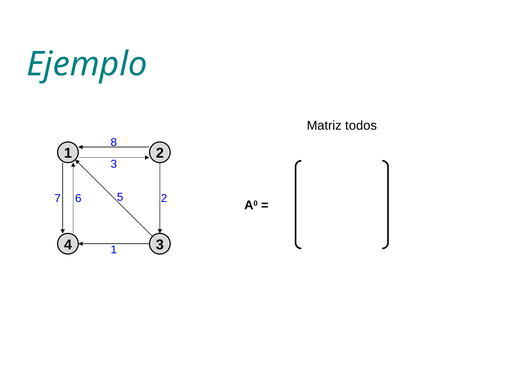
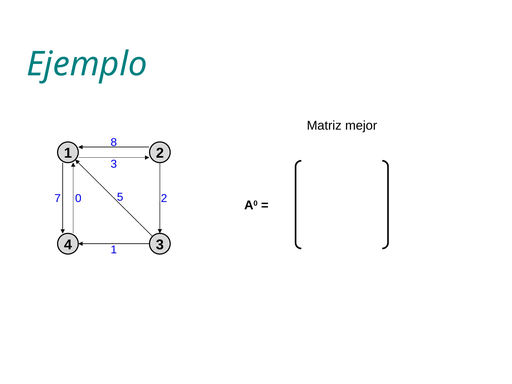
todos: todos -> mejor (361, 126)
6: 6 -> 0 (78, 199)
